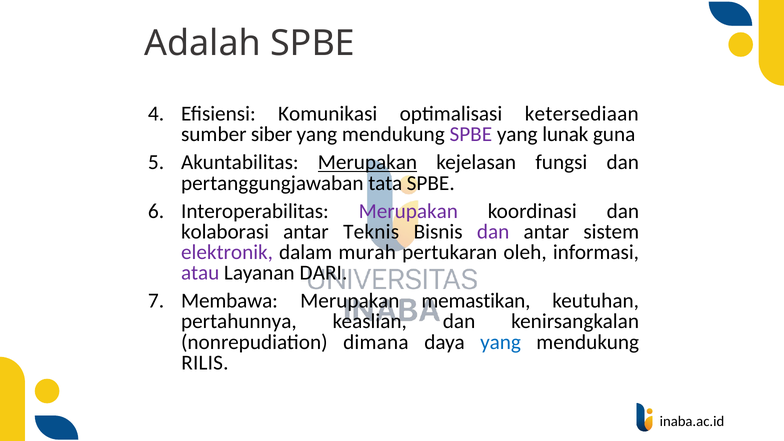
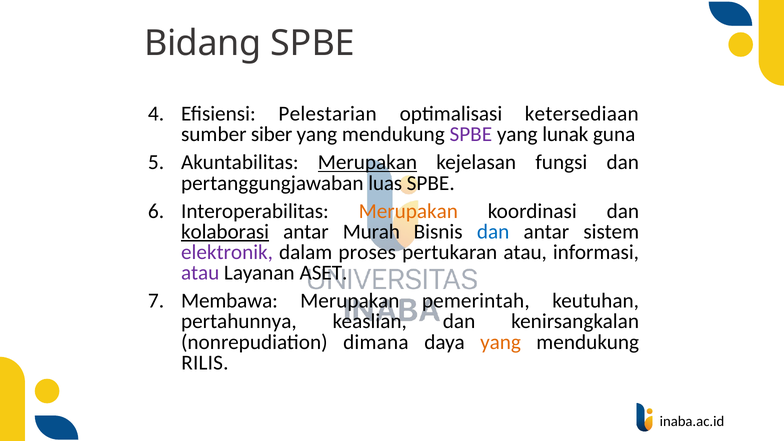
Adalah: Adalah -> Bidang (203, 44)
Komunikasi: Komunikasi -> Pelestarian (328, 114)
tata: tata -> luas (385, 183)
Merupakan colour: purple -> orange (408, 211)
kolaborasi underline: none -> present (225, 232)
Teknis: Teknis -> Murah (371, 232)
dan colour: purple -> blue (493, 232)
murah: murah -> proses (367, 252)
pertukaran oleh: oleh -> atau (525, 252)
DARI: DARI -> ASET (323, 273)
memastikan: memastikan -> pemerintah (476, 301)
yang colour: blue -> orange (501, 342)
